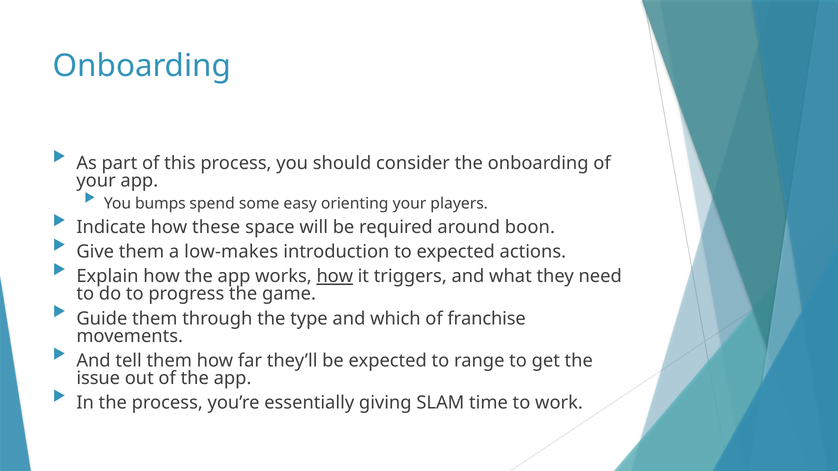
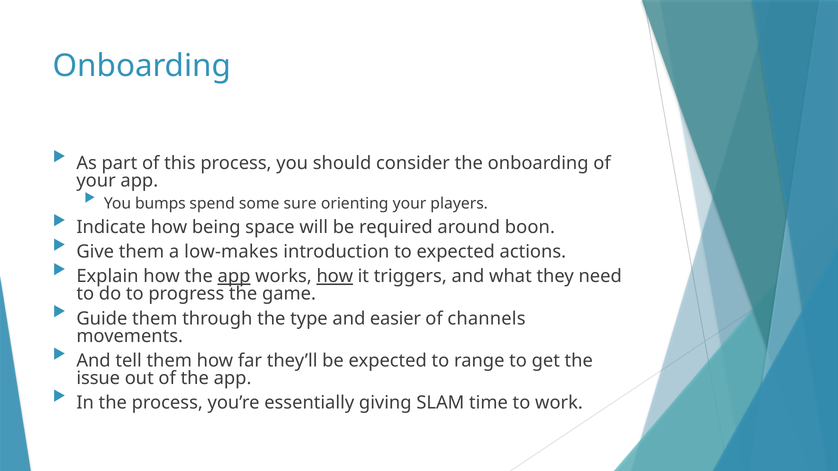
easy: easy -> sure (300, 204)
these: these -> being (216, 227)
app underline: none -> present (234, 277)
which: which -> easier (395, 319)
franchise: franchise -> channels (486, 319)
